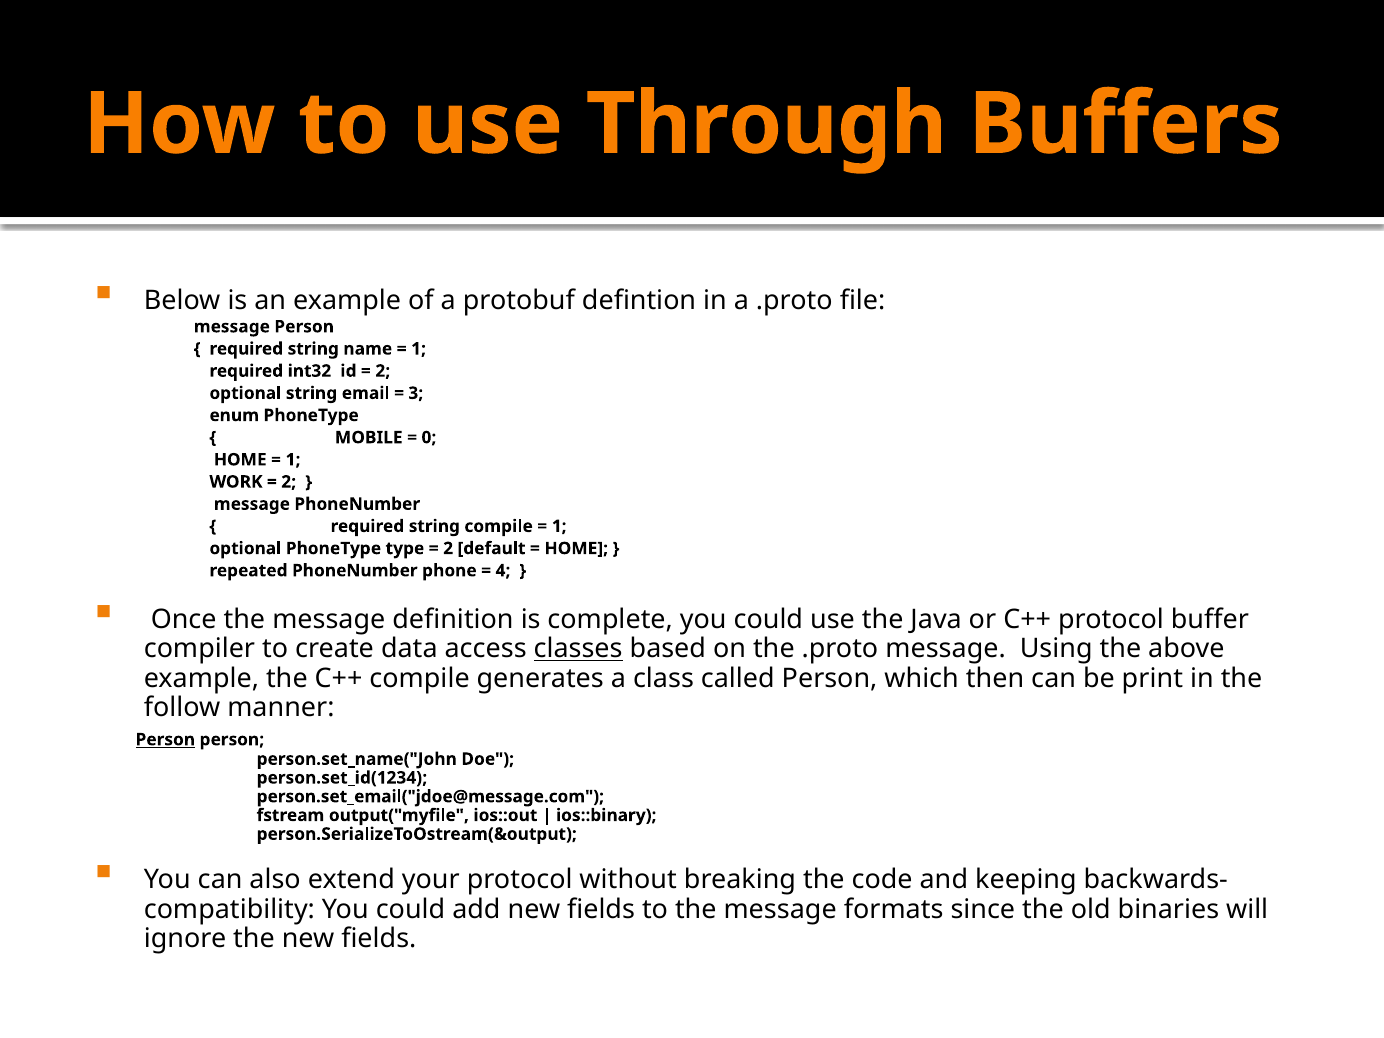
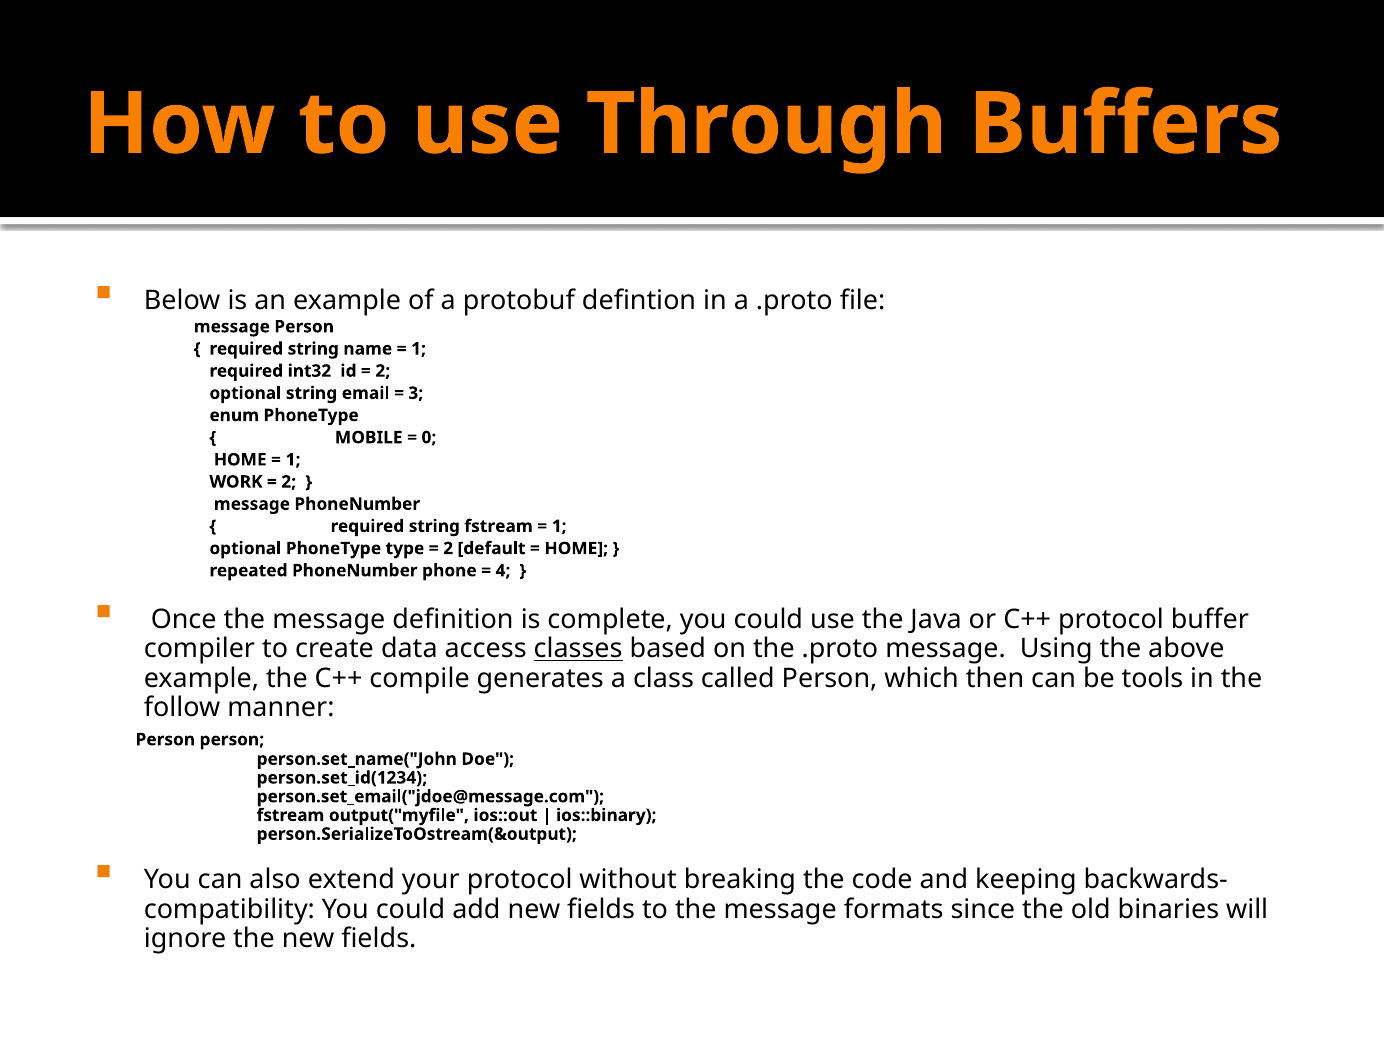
string compile: compile -> fstream (499, 526)
print: print -> tools (1153, 678)
Person underline: present -> none (165, 740)
